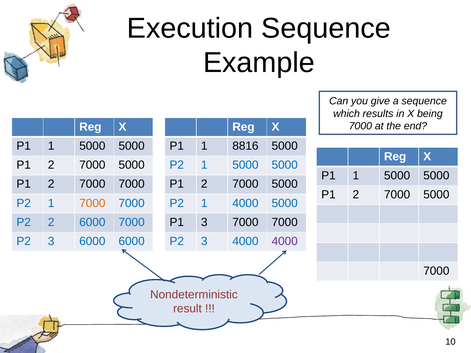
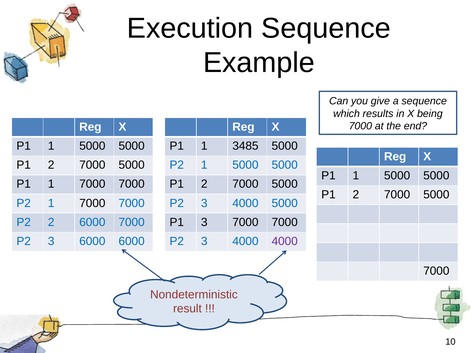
8816: 8816 -> 3485 (245, 146)
2: 2 -> 1 (51, 184)
7000 colour: orange -> black (92, 203)
1: 1 -> 3 (204, 203)
